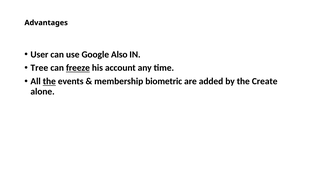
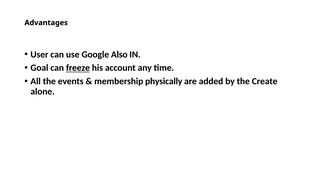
Tree: Tree -> Goal (39, 68)
the underline: present -> none (49, 81)
biometric: biometric -> physically (164, 81)
